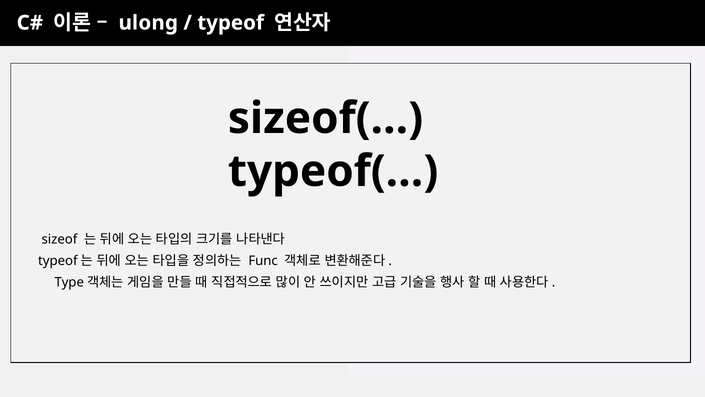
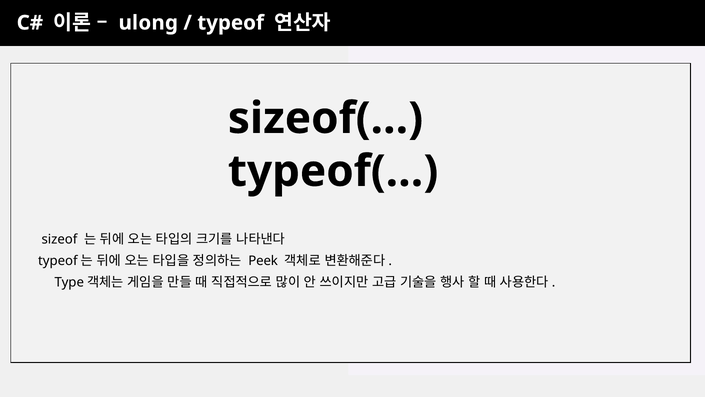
Func: Func -> Peek (263, 261)
